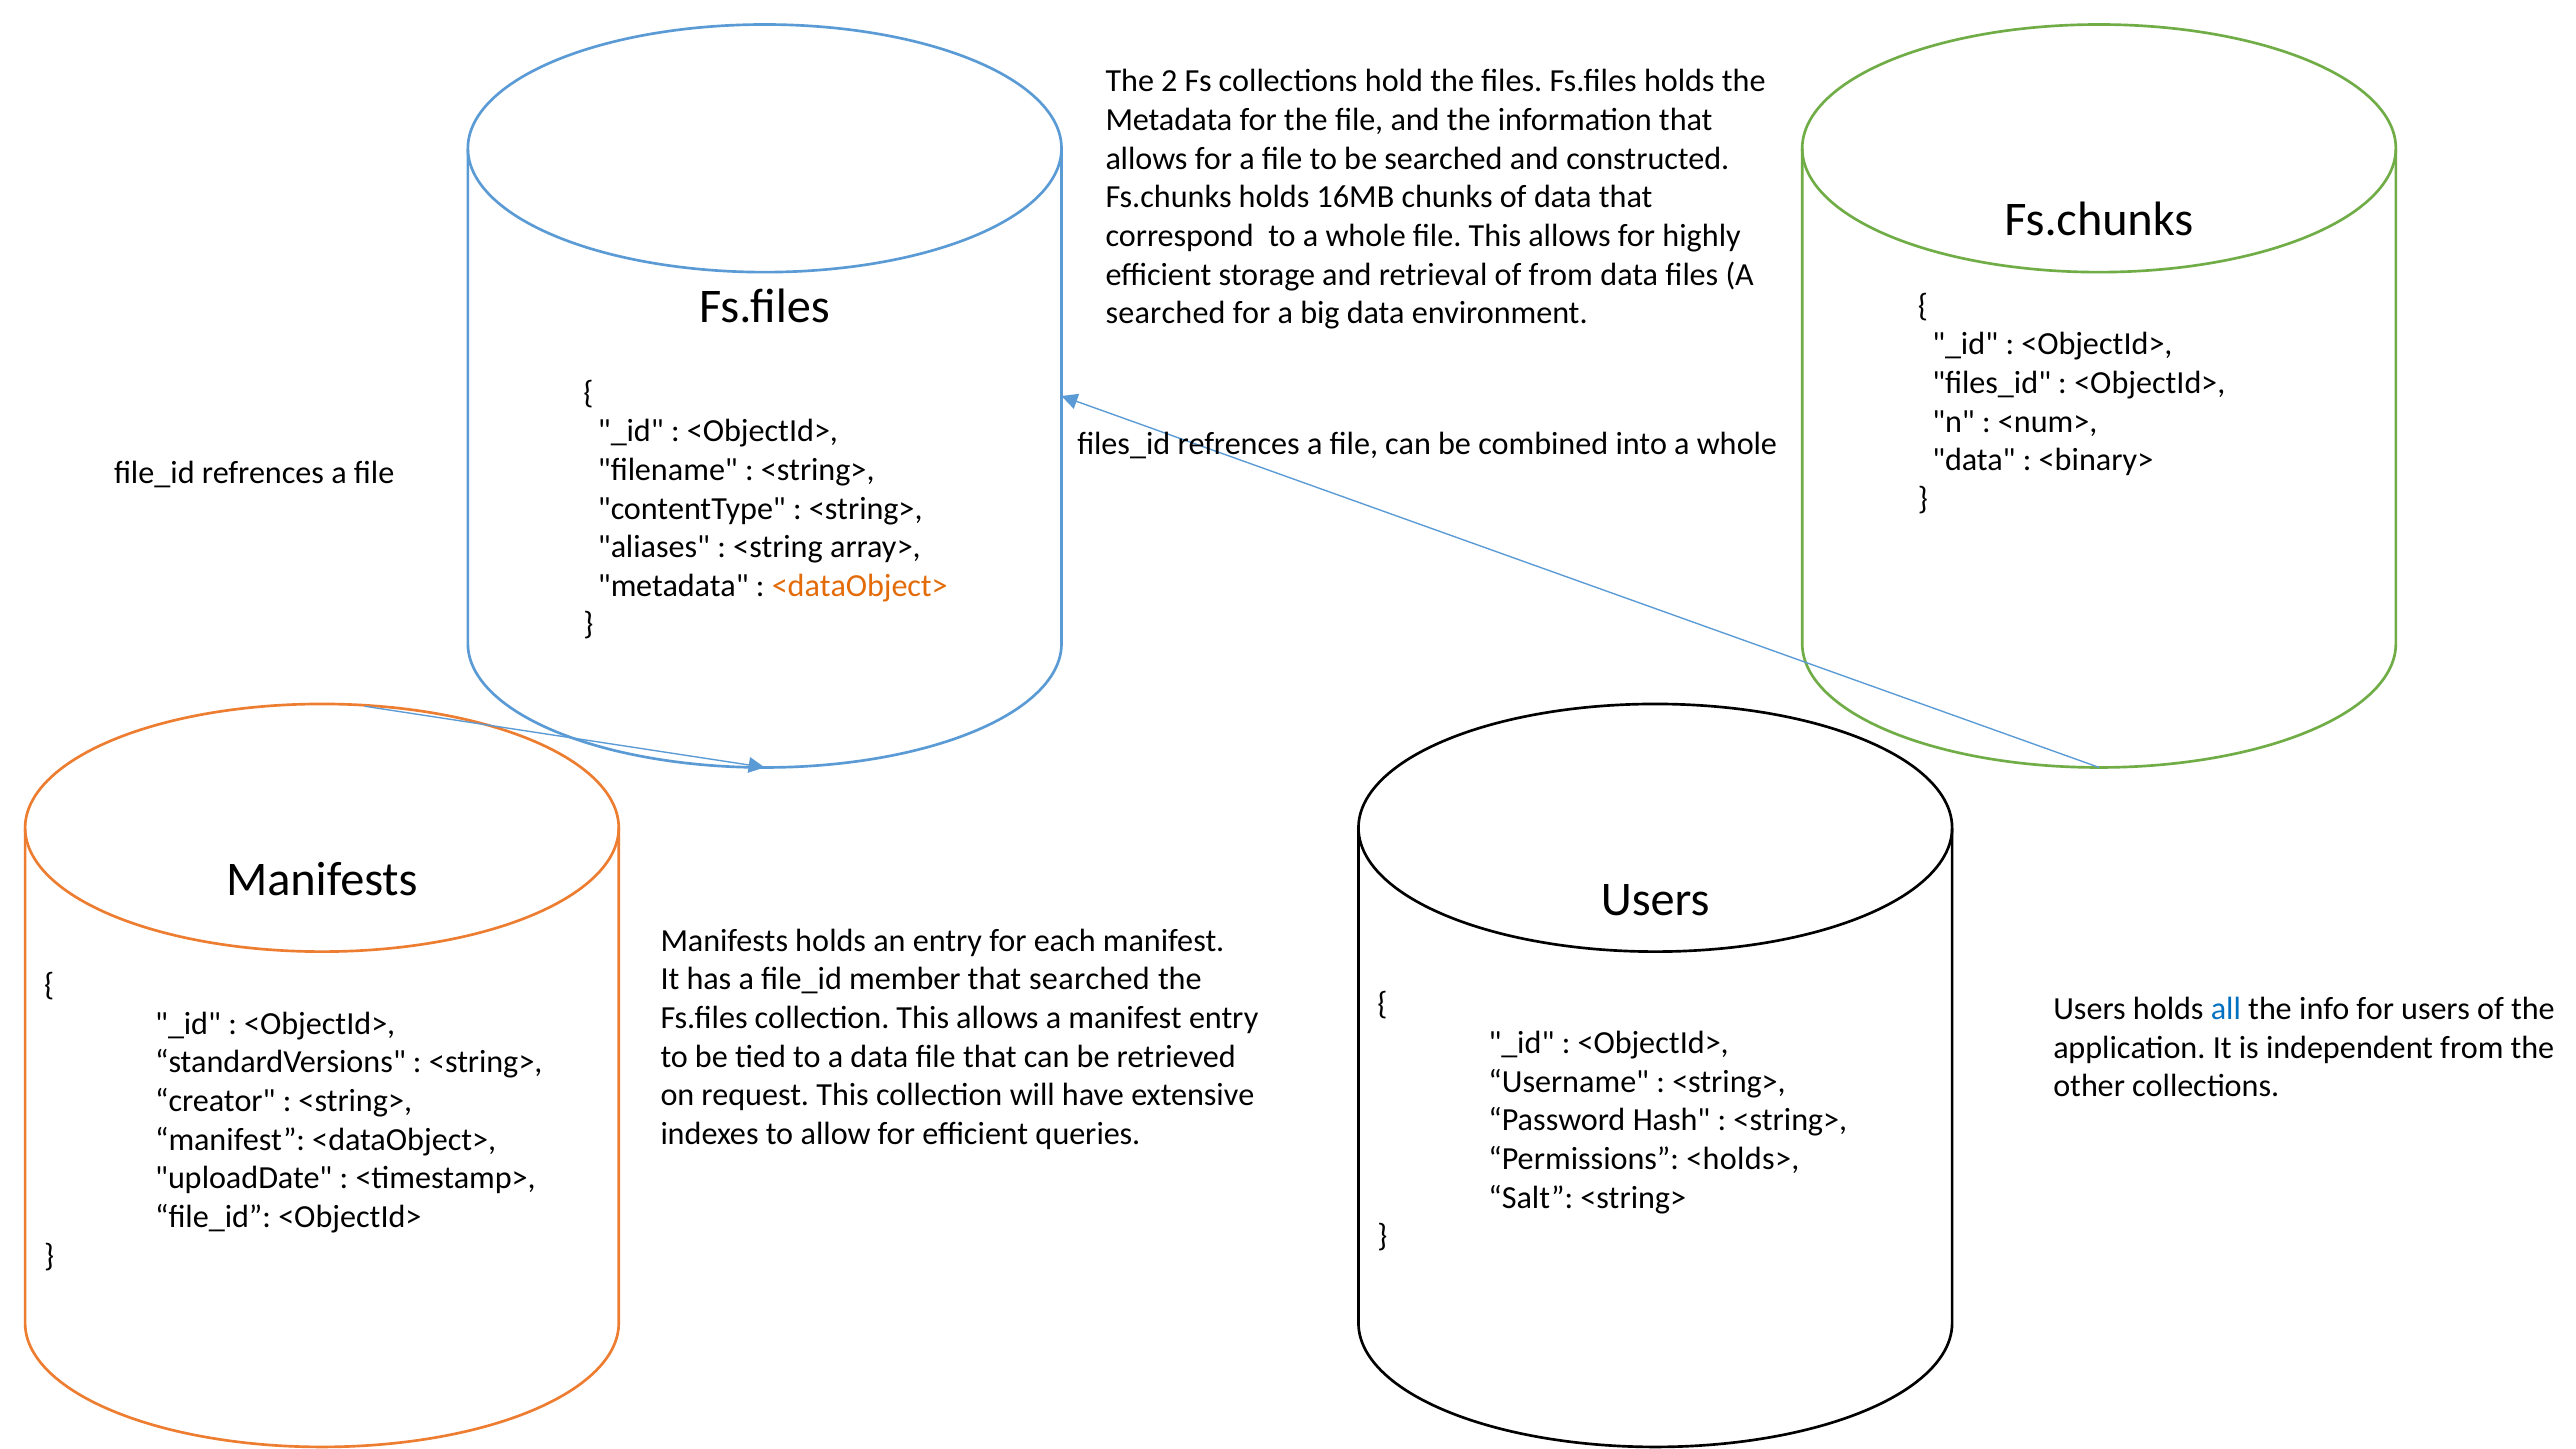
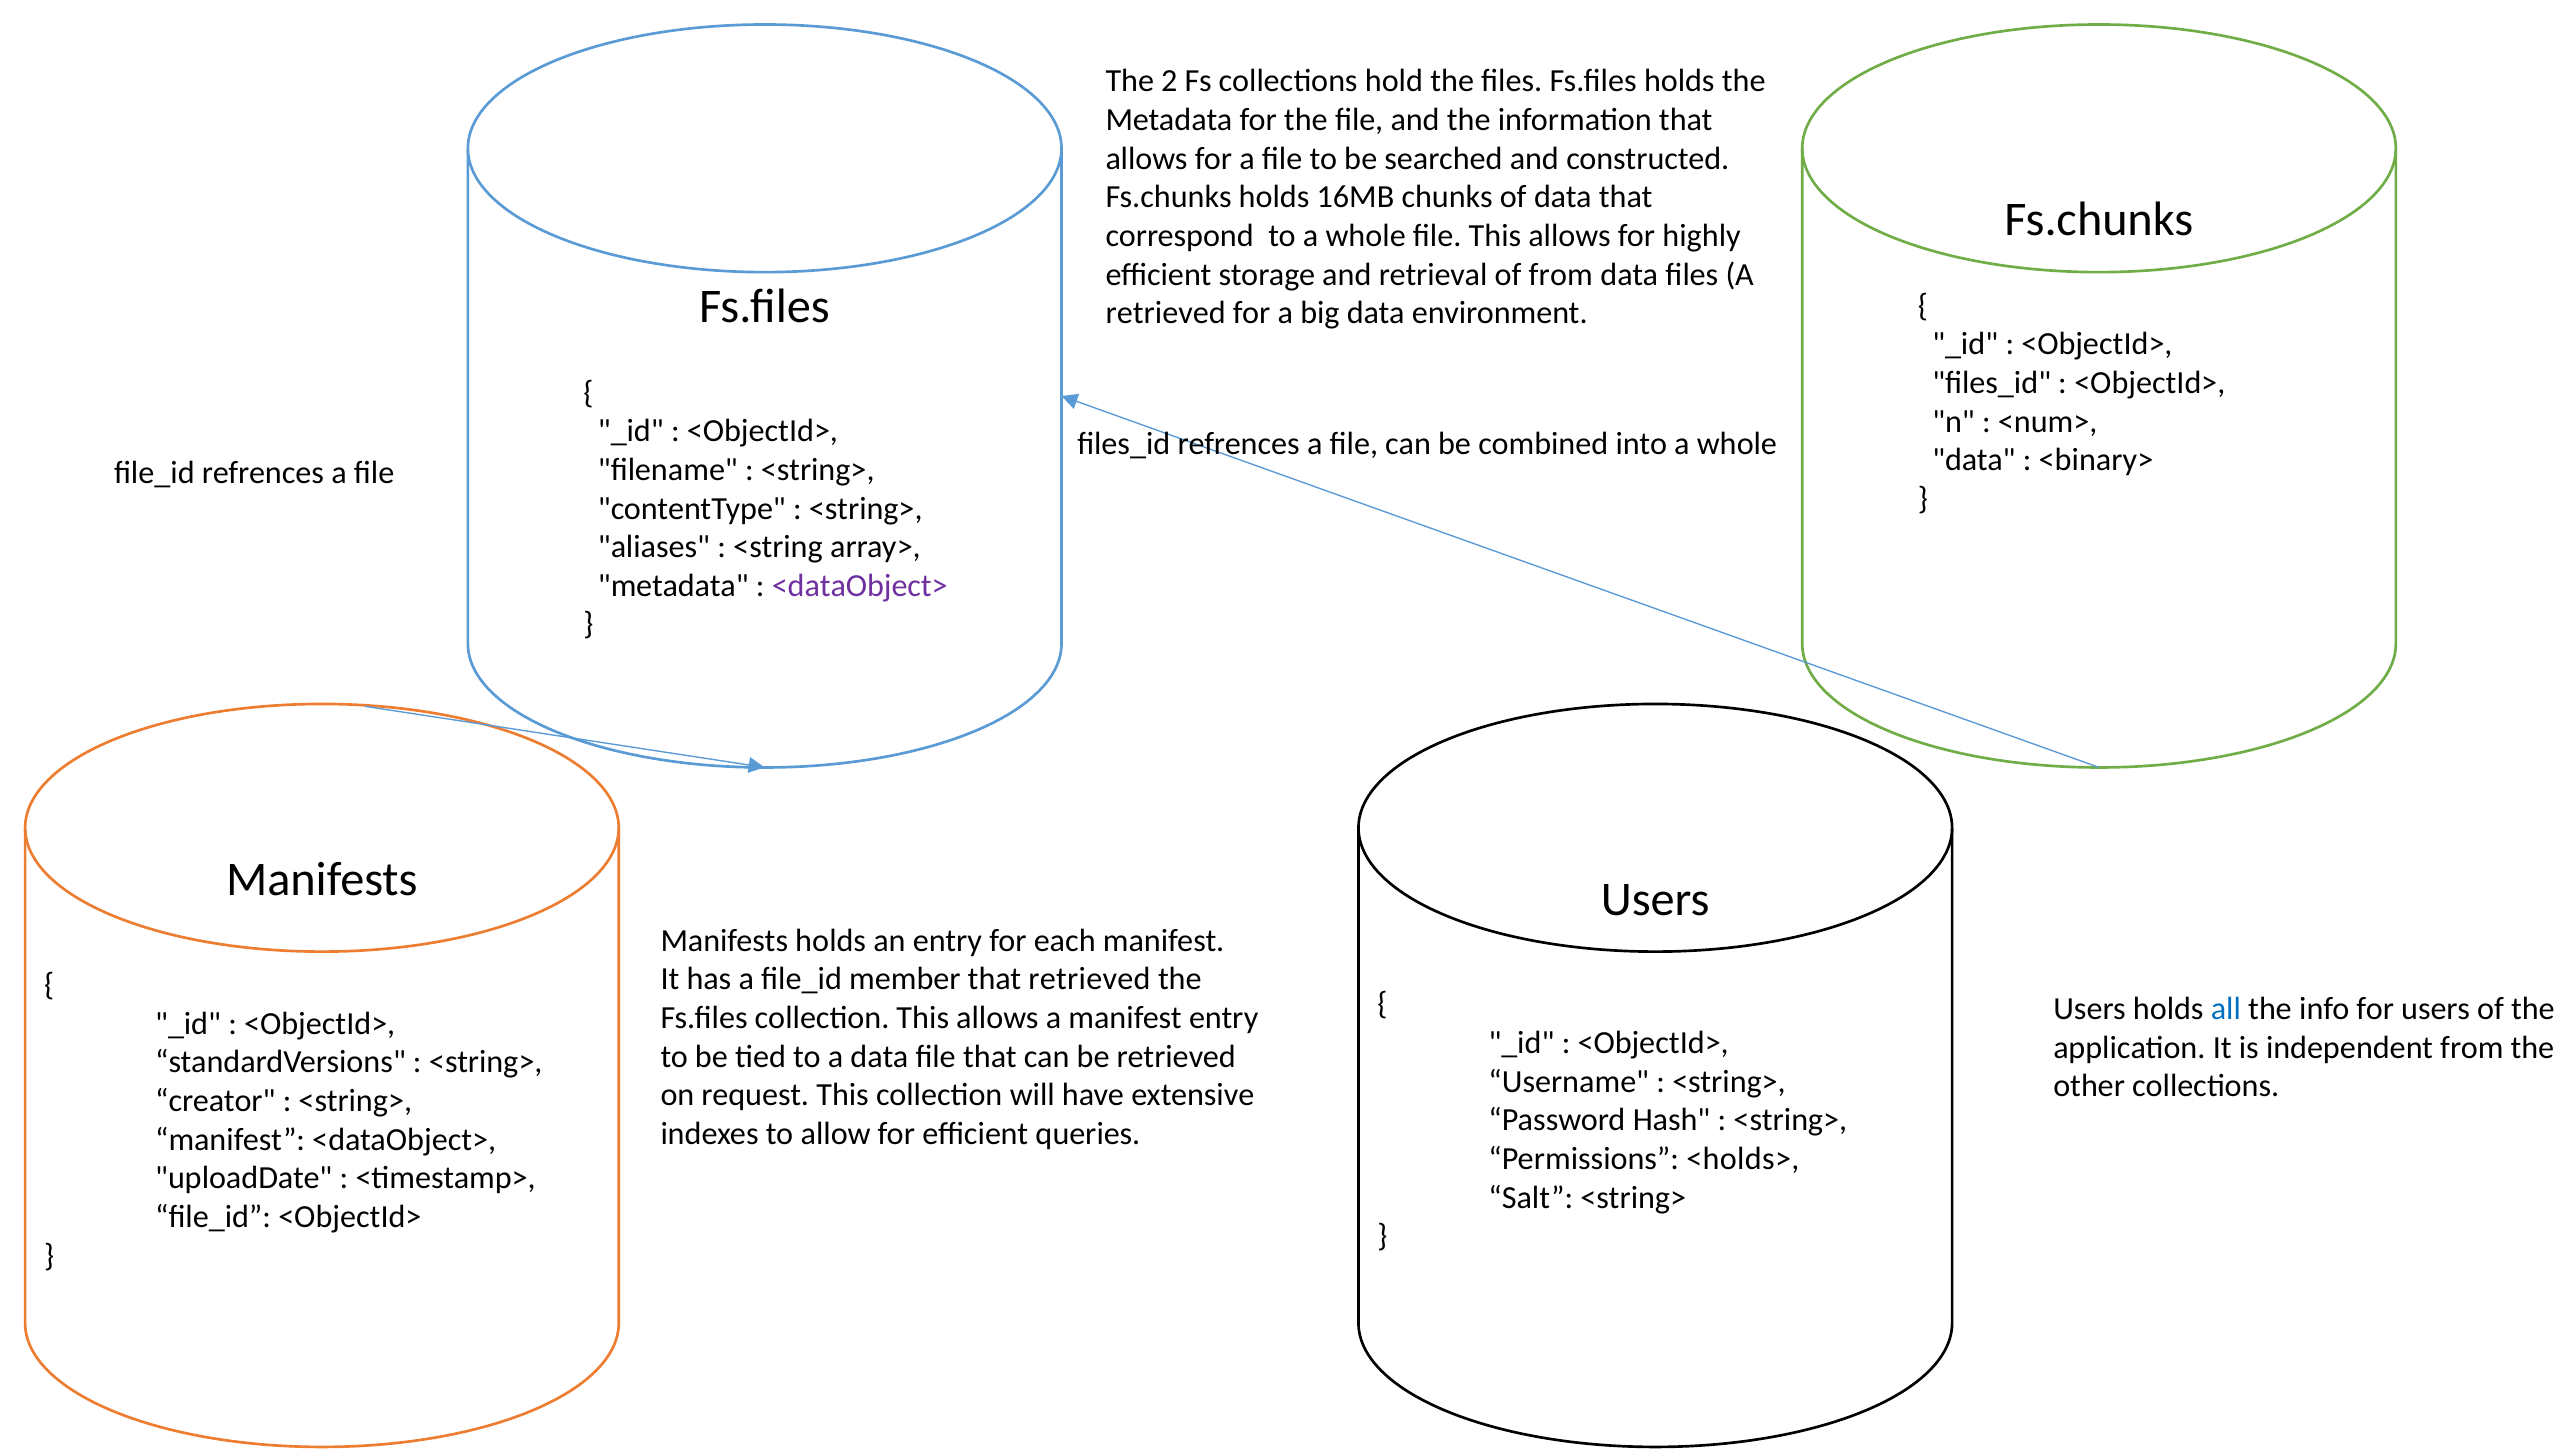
searched: searched -> retrieved (1166, 313)
<dataObject> colour: orange -> purple (860, 586)
that searched: searched -> retrieved (1089, 979)
